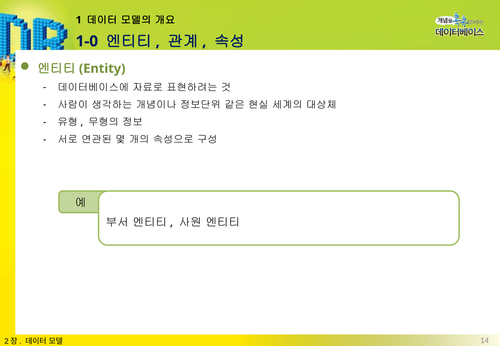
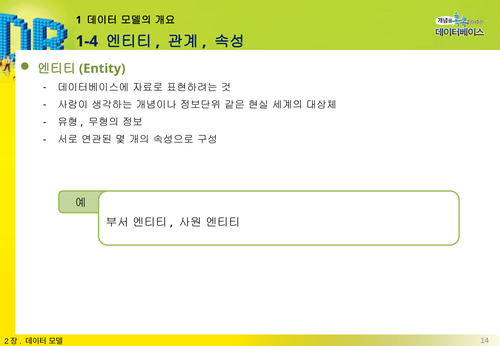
1-0: 1-0 -> 1-4 (87, 41)
